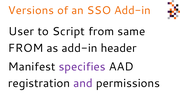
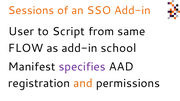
Versions: Versions -> Sessions (31, 10)
FROM: FROM -> FLOW (26, 48)
header: header -> school (119, 48)
and colour: purple -> orange (83, 84)
